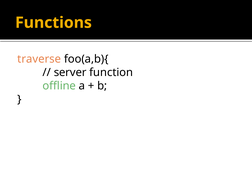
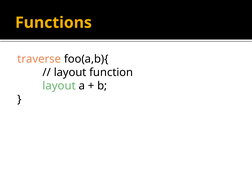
server: server -> layout (70, 72)
offline: offline -> layout (59, 86)
